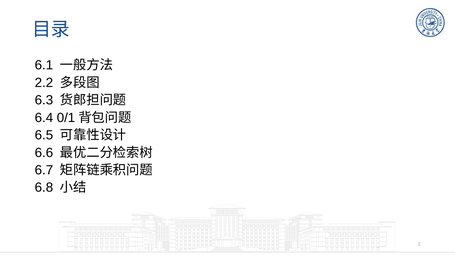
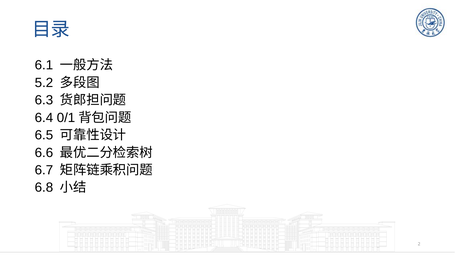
2.2: 2.2 -> 5.2 (44, 83)
